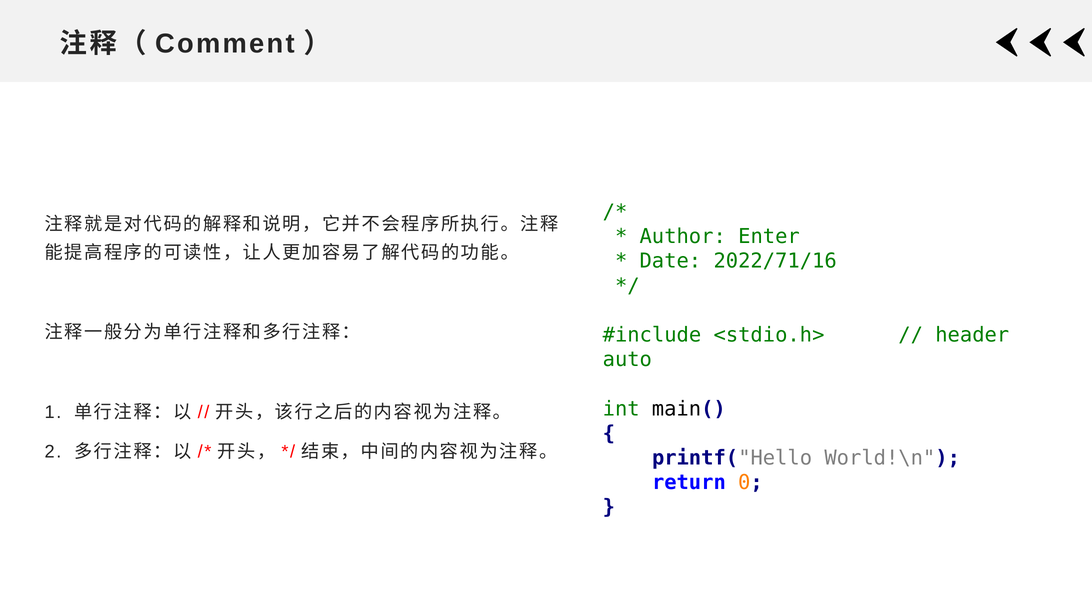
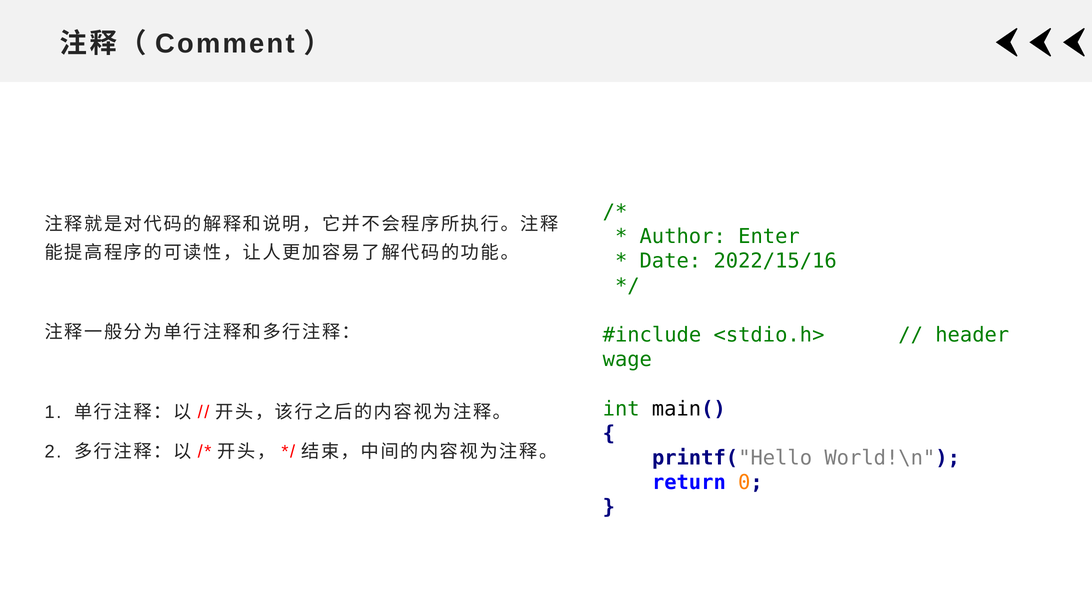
2022/71/16: 2022/71/16 -> 2022/15/16 (775, 261)
auto: auto -> wage (627, 359)
